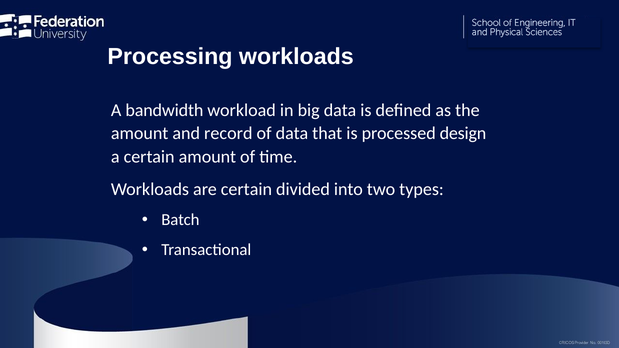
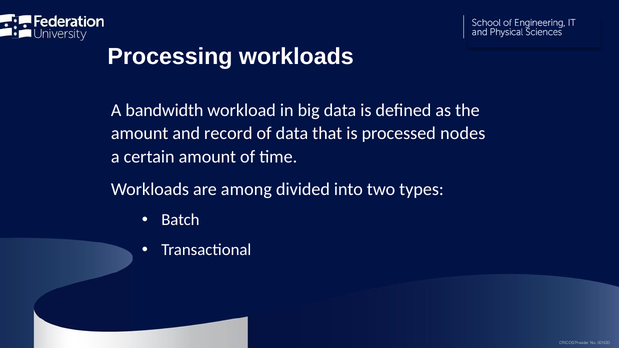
design: design -> nodes (463, 134)
are certain: certain -> among (246, 189)
